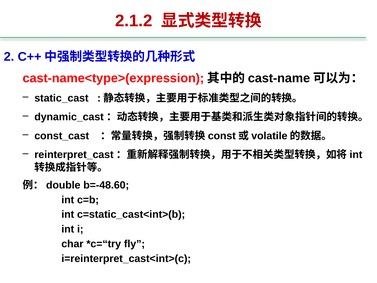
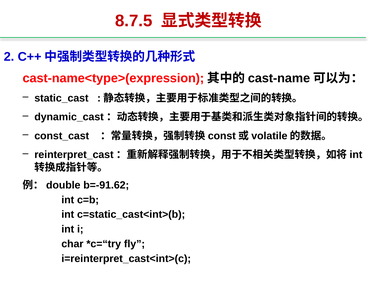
2.1.2: 2.1.2 -> 8.7.5 (134, 21)
b=-48.60: b=-48.60 -> b=-91.62 (106, 185)
